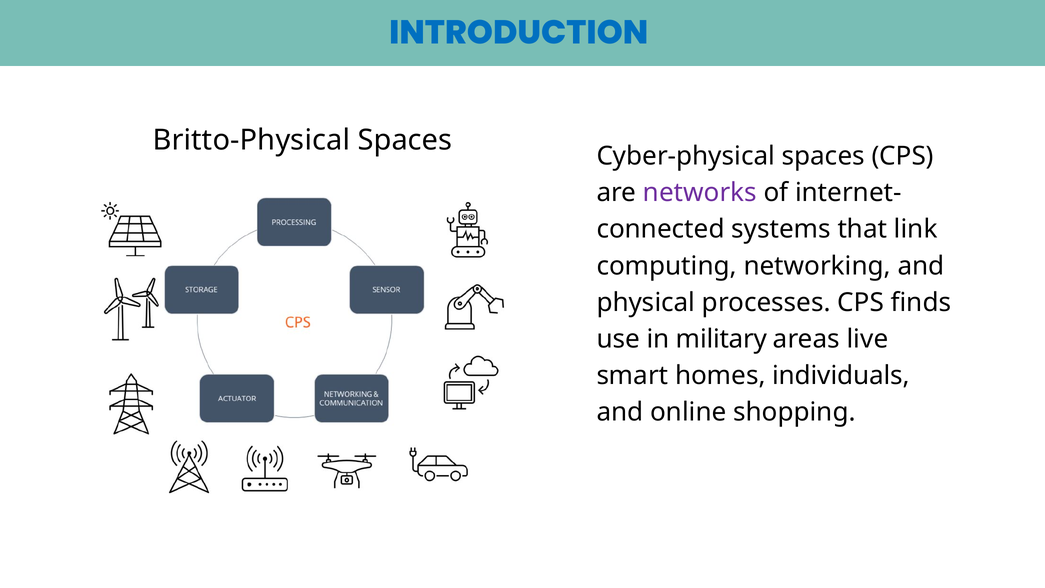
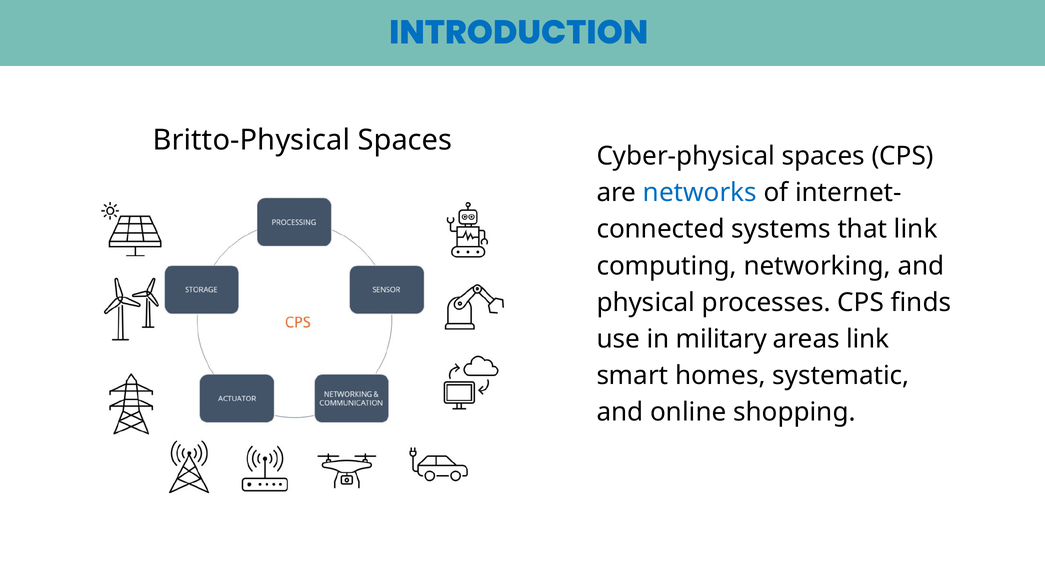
networks colour: purple -> blue (700, 193)
areas live: live -> link (868, 339)
individuals: individuals -> systematic (841, 376)
